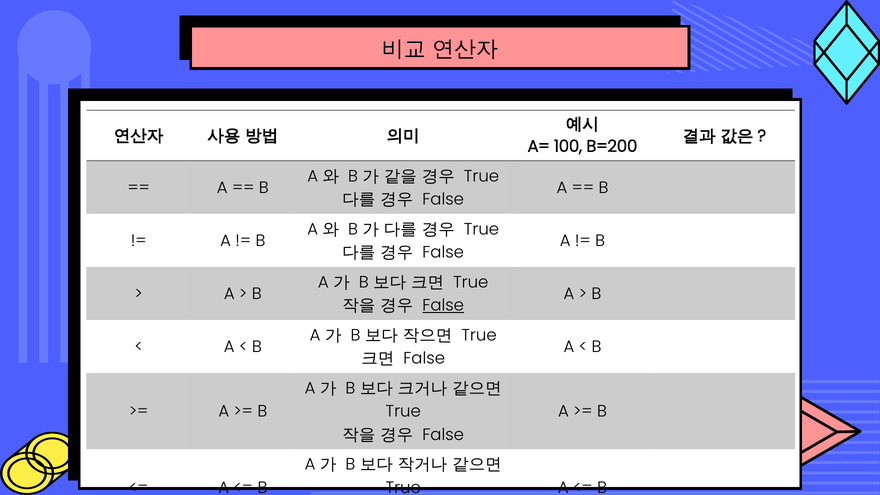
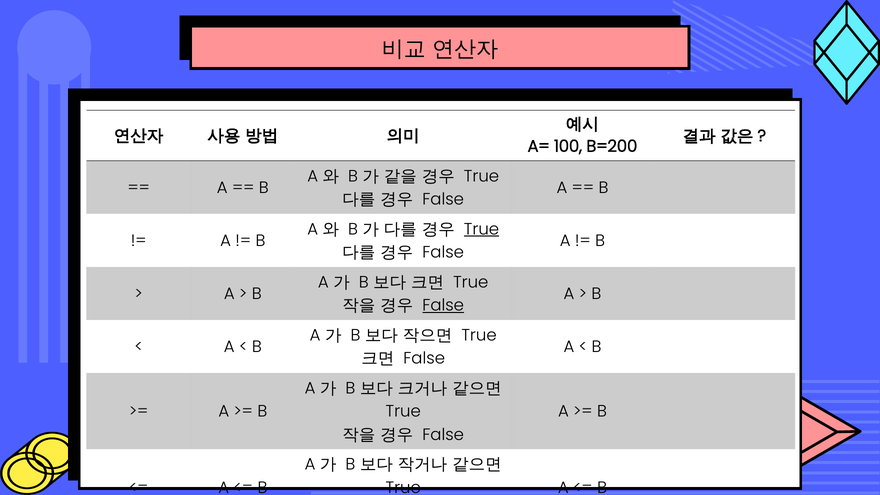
True underline: none -> present (481, 229)
